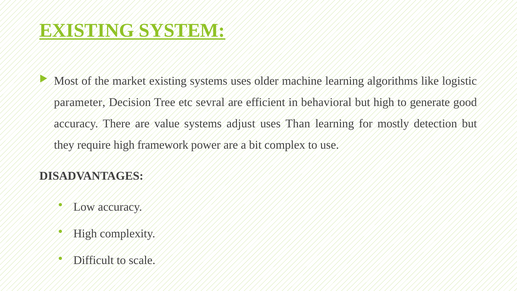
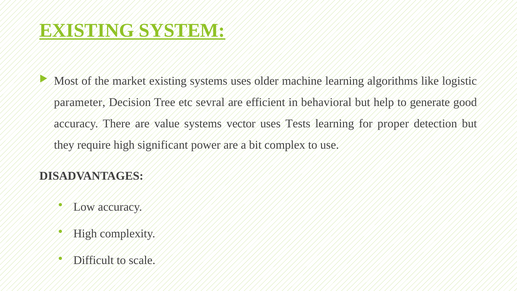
but high: high -> help (384, 102)
adjust: adjust -> vector (241, 123)
Than: Than -> Tests (298, 123)
mostly: mostly -> proper (393, 123)
framework: framework -> significant (163, 145)
